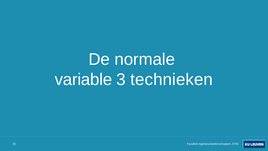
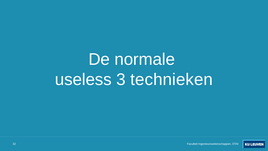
variable: variable -> useless (83, 79)
